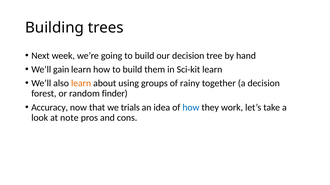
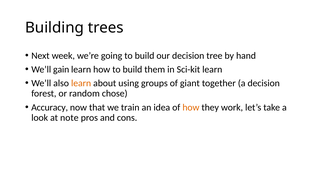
rainy: rainy -> giant (190, 83)
finder: finder -> chose (115, 94)
trials: trials -> train (130, 108)
how colour: blue -> orange (191, 108)
